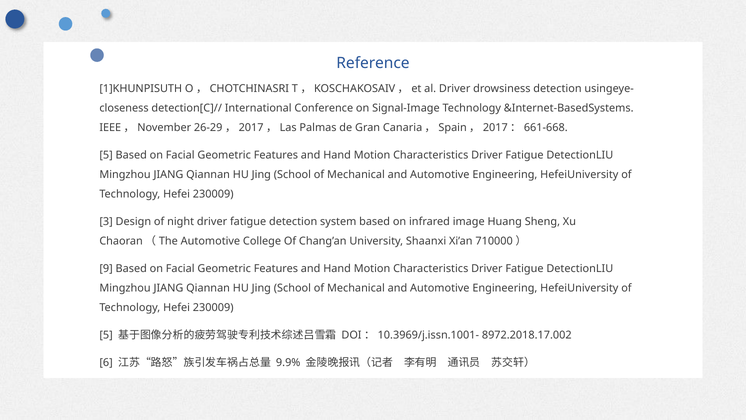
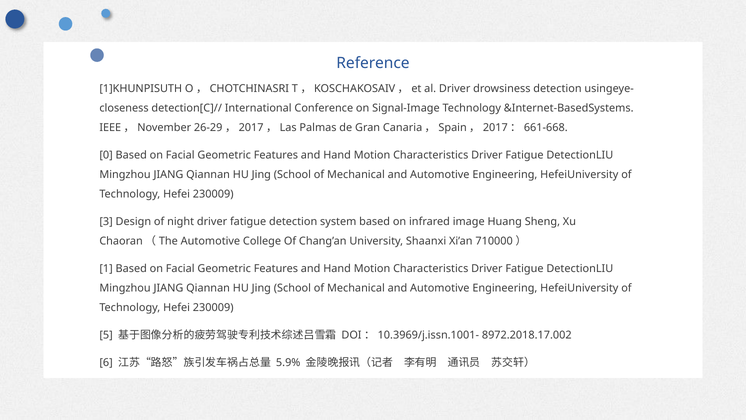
5: 5 -> 0 (106, 155)
9: 9 -> 1 (106, 268)
9.9%: 9.9% -> 5.9% (288, 362)
